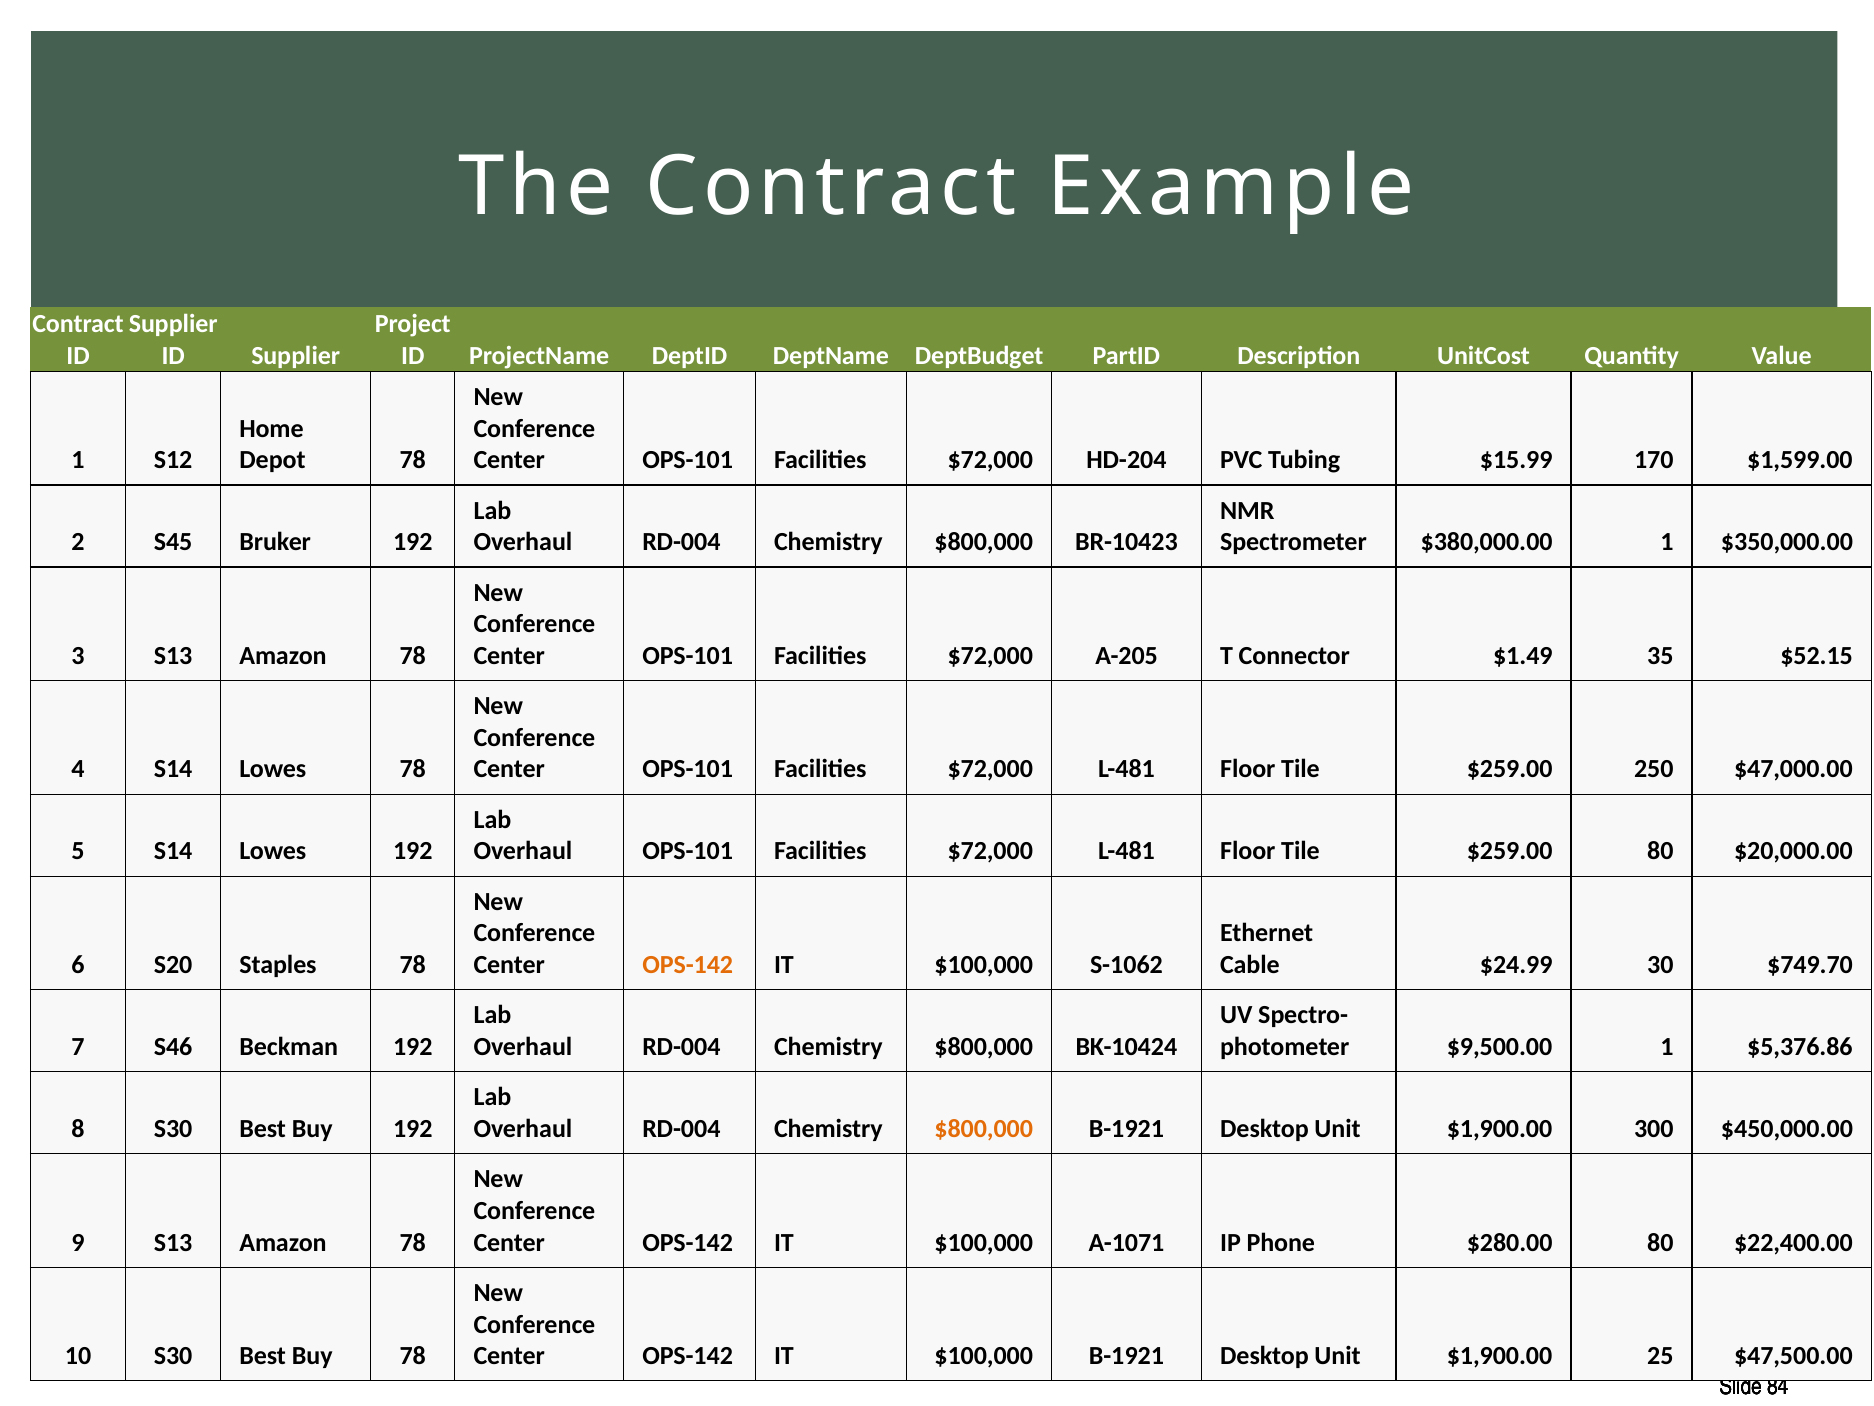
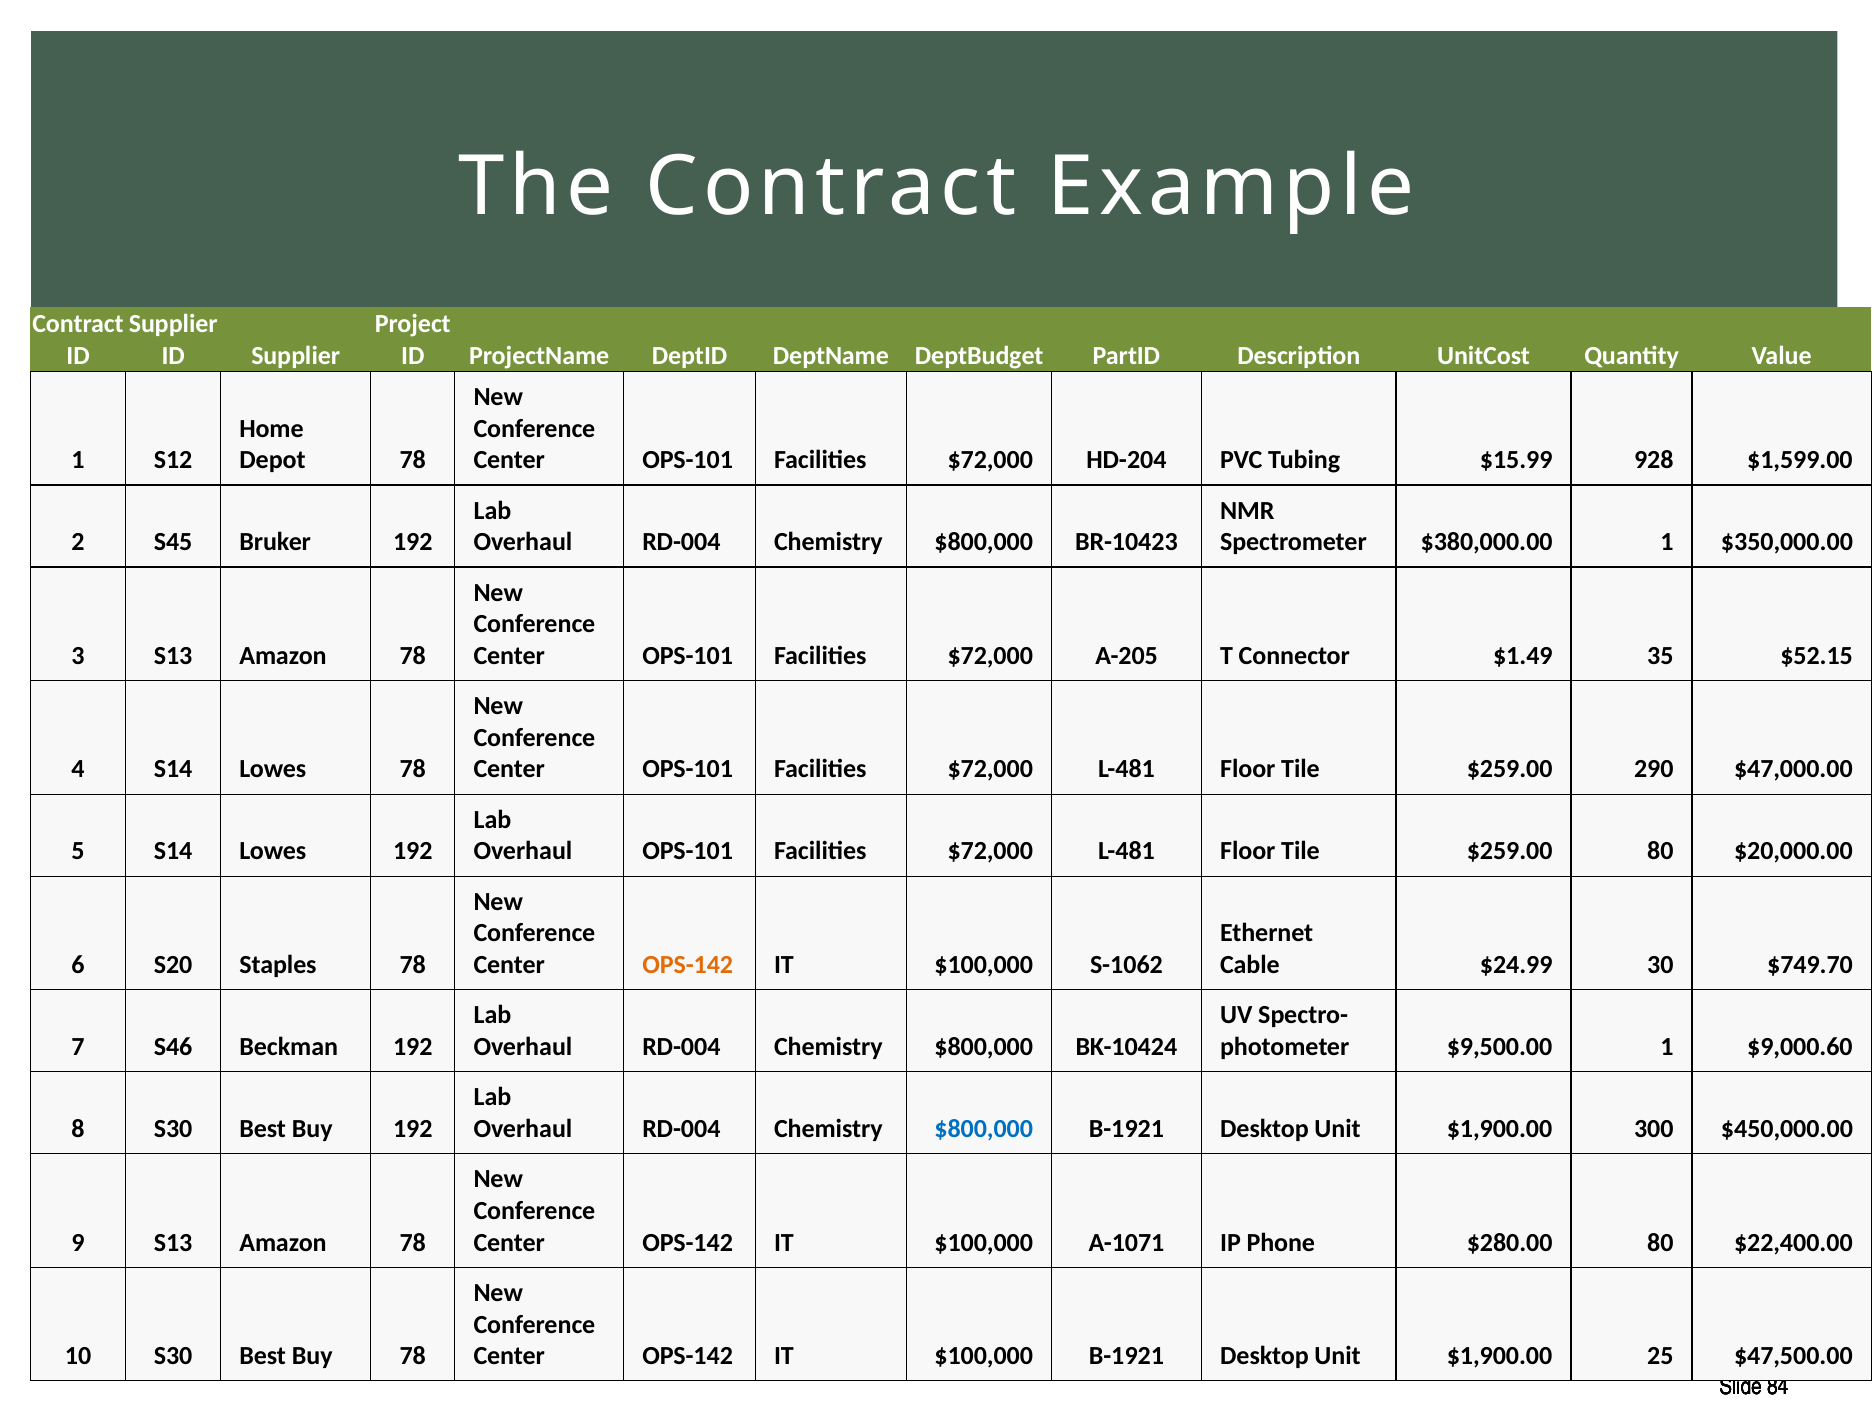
170: 170 -> 928 (1654, 460)
250: 250 -> 290 (1654, 769)
$5,376.86: $5,376.86 -> $9,000.60 (1800, 1046)
$800,000 colour: orange -> blue (984, 1128)
